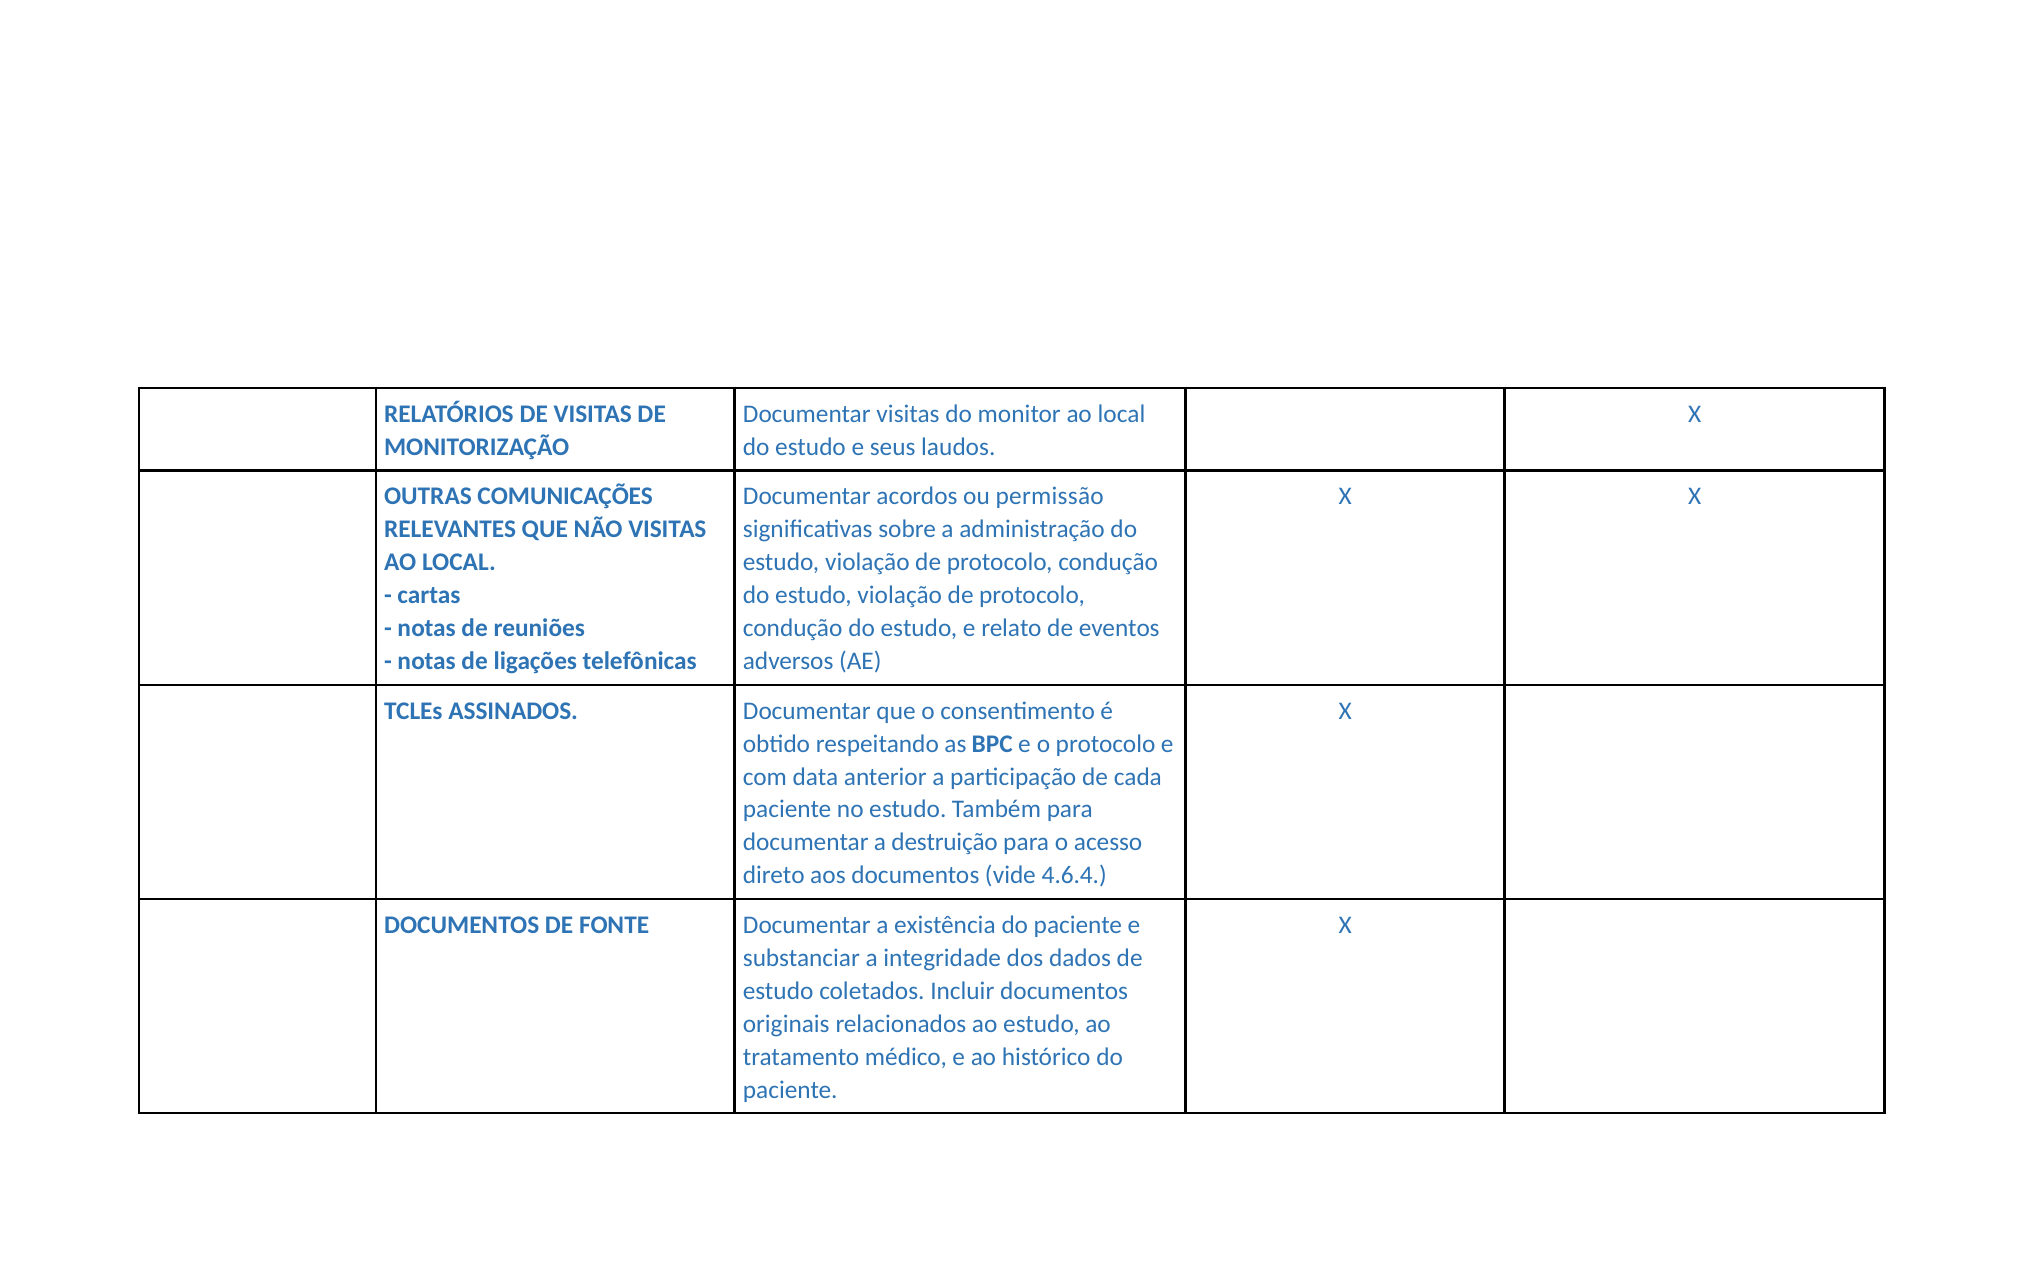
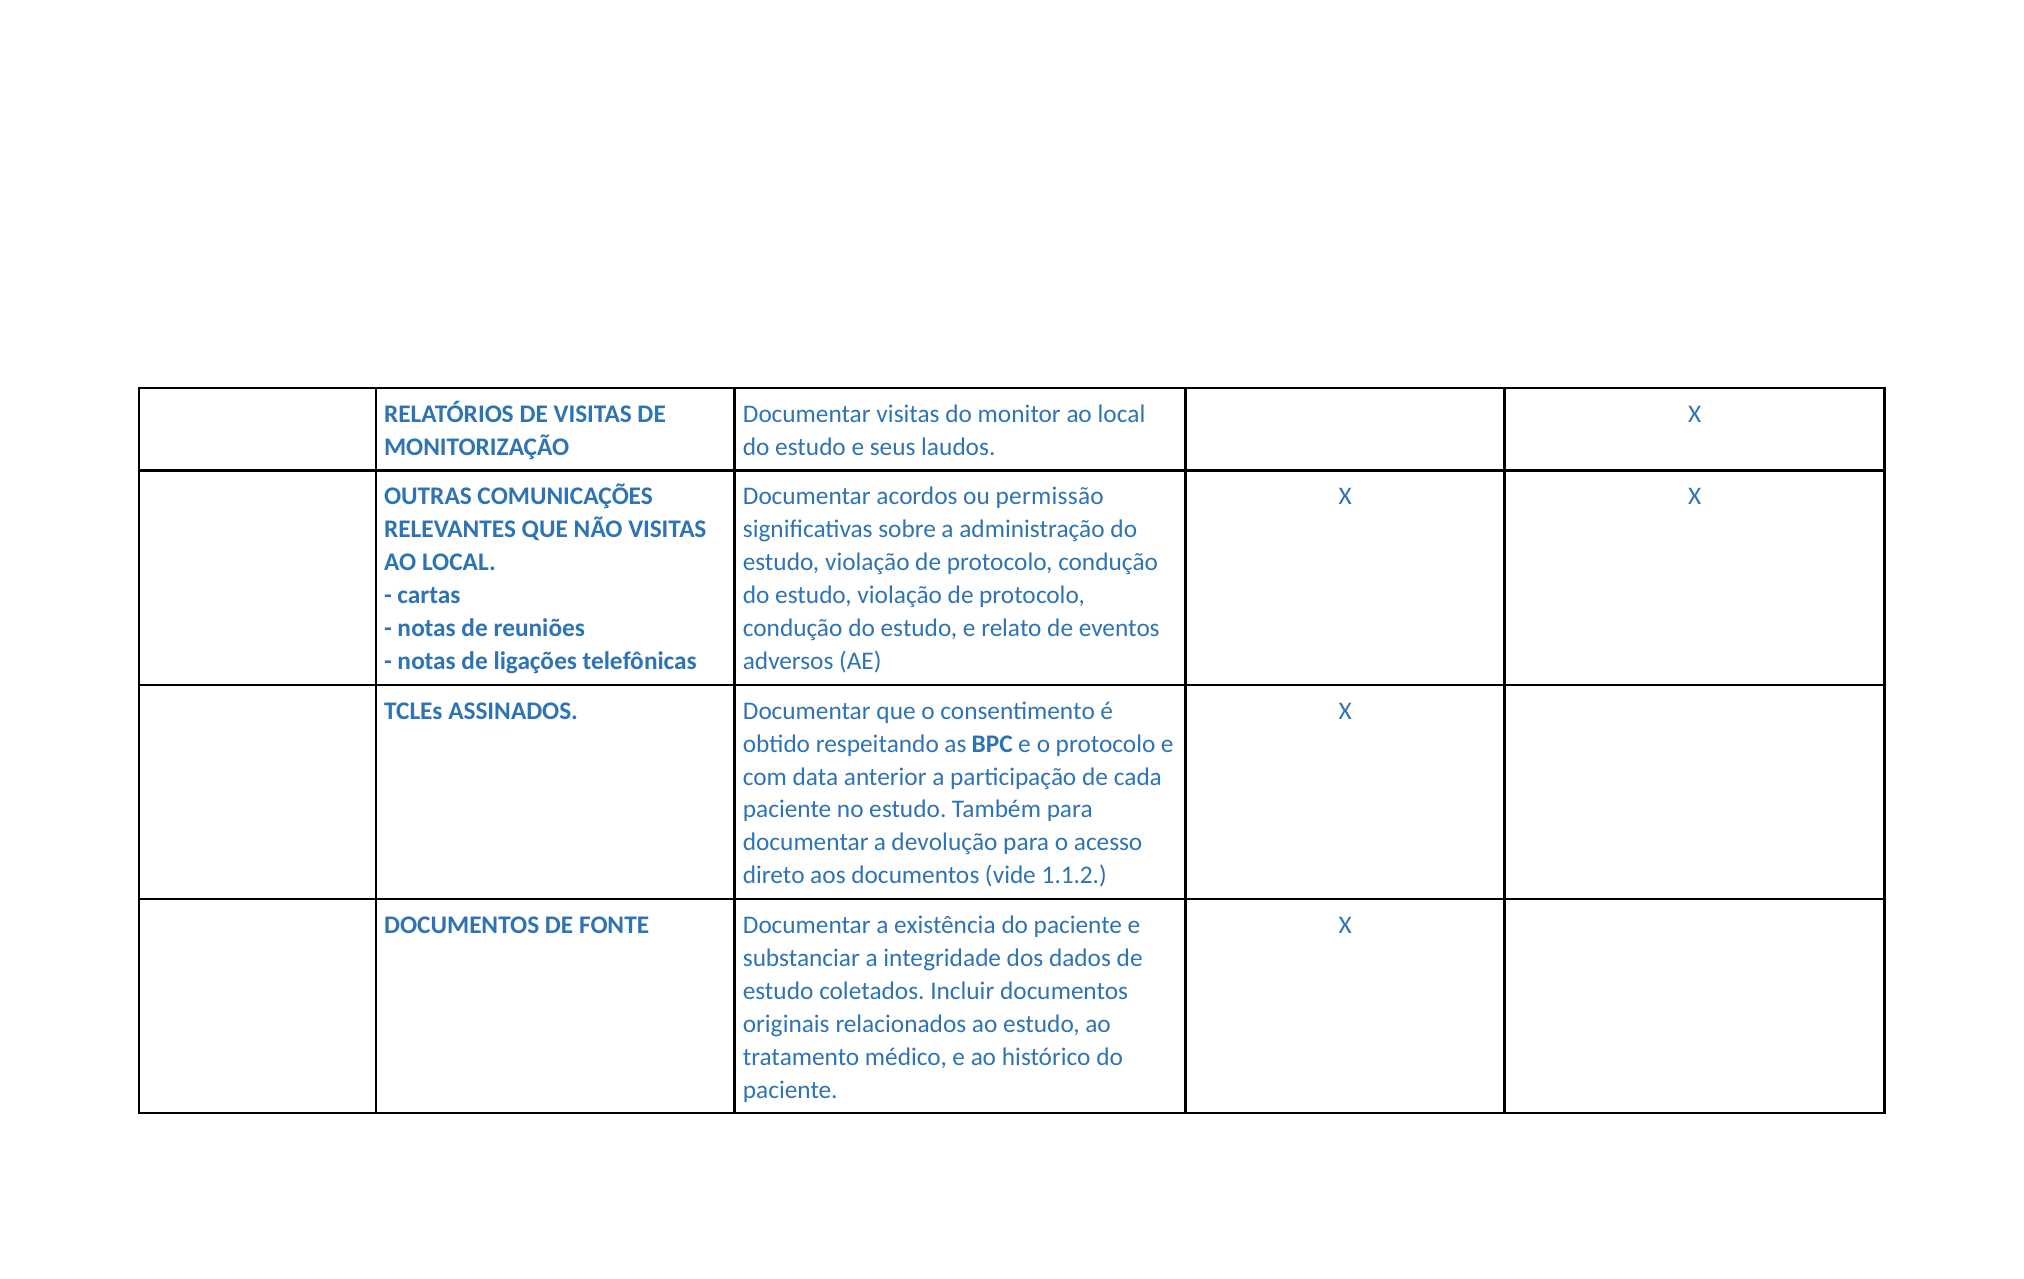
destruição: destruição -> devolução (945, 843)
4.6.4: 4.6.4 -> 1.1.2 (1074, 875)
